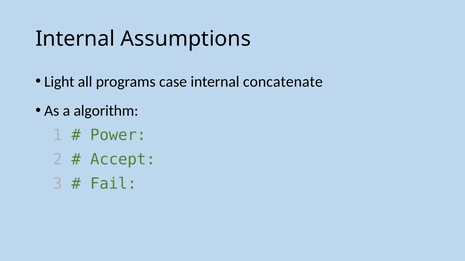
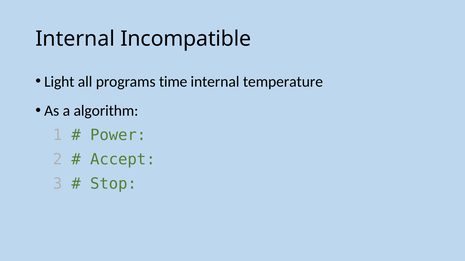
Assumptions: Assumptions -> Incompatible (186, 39)
case: case -> time (173, 82)
concatenate: concatenate -> temperature (283, 82)
Fail: Fail -> Stop (113, 184)
